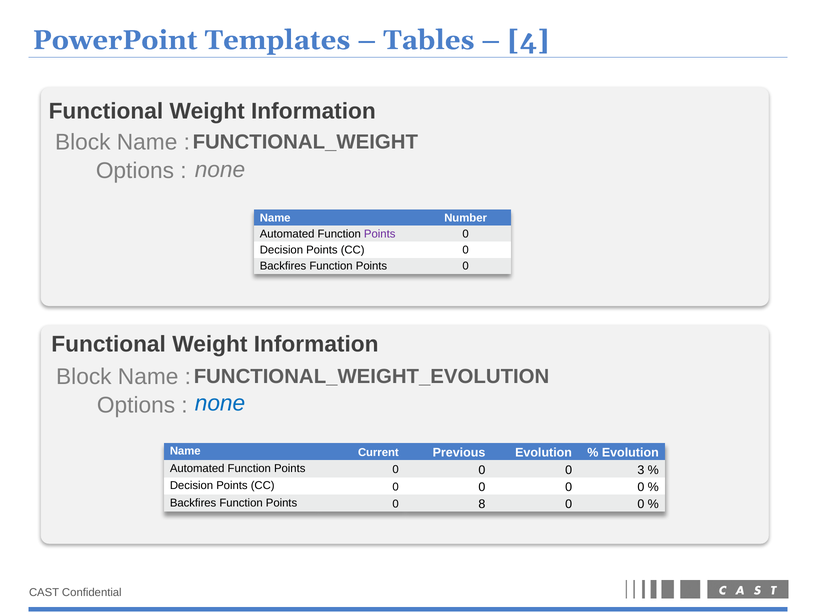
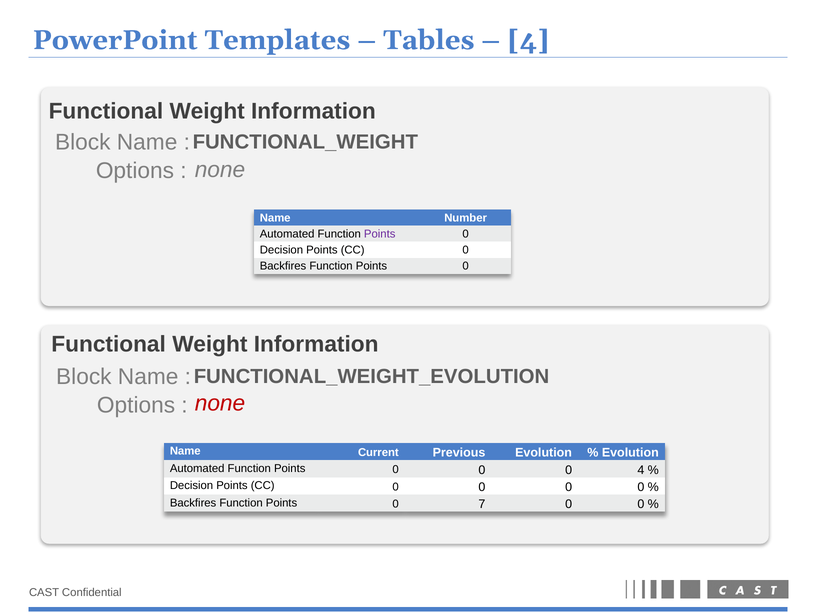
none colour: blue -> red (220, 403)
0 3: 3 -> 4 (641, 470)
8: 8 -> 7 (482, 504)
